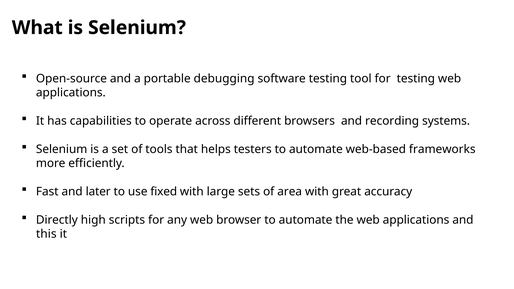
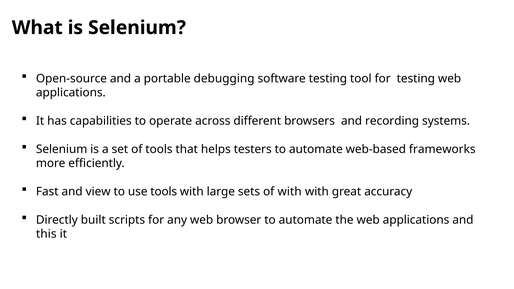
later: later -> view (98, 192)
use fixed: fixed -> tools (164, 192)
of area: area -> with (290, 192)
high: high -> built (93, 220)
